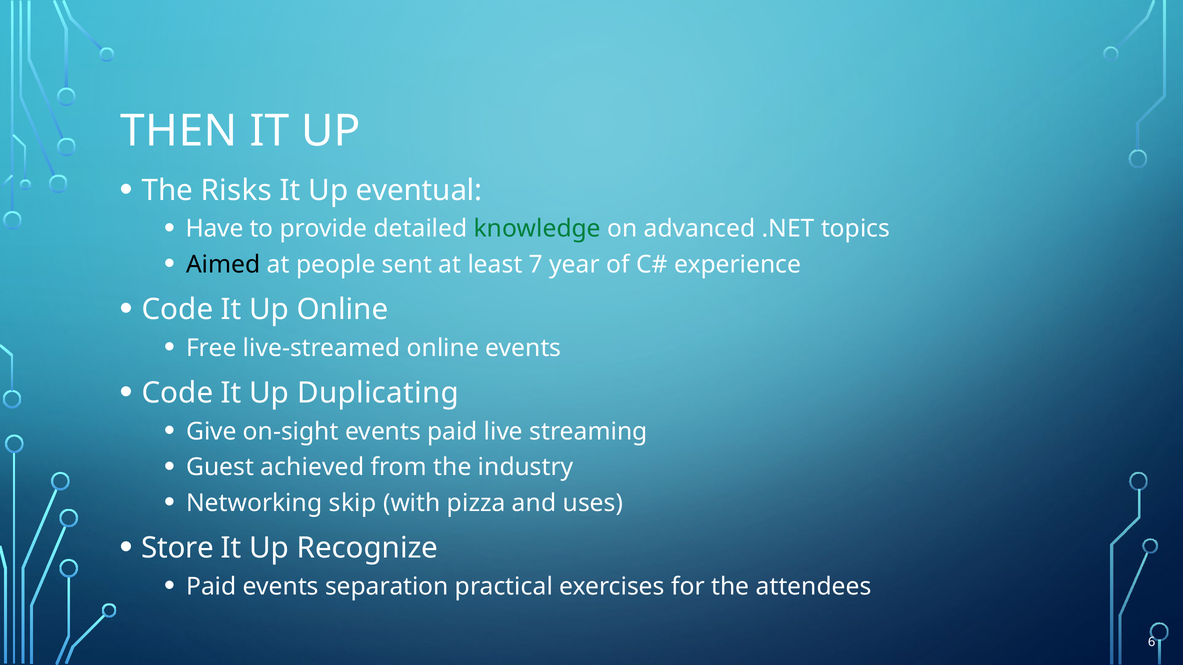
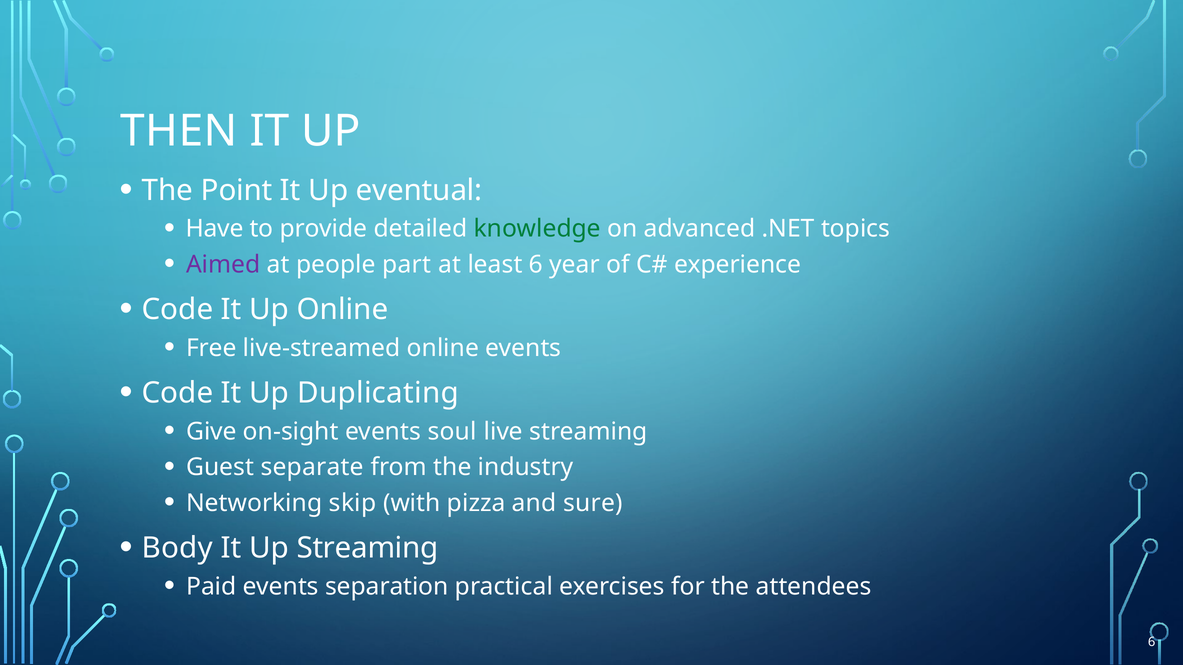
Risks: Risks -> Point (237, 190)
Aimed colour: black -> purple (223, 265)
sent: sent -> part (407, 265)
least 7: 7 -> 6 (536, 265)
events paid: paid -> soul (452, 432)
achieved: achieved -> separate (312, 468)
uses: uses -> sure (593, 503)
Store: Store -> Body (177, 548)
Up Recognize: Recognize -> Streaming (368, 548)
